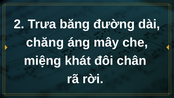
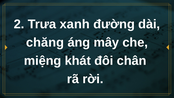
băng: băng -> xanh (75, 24)
